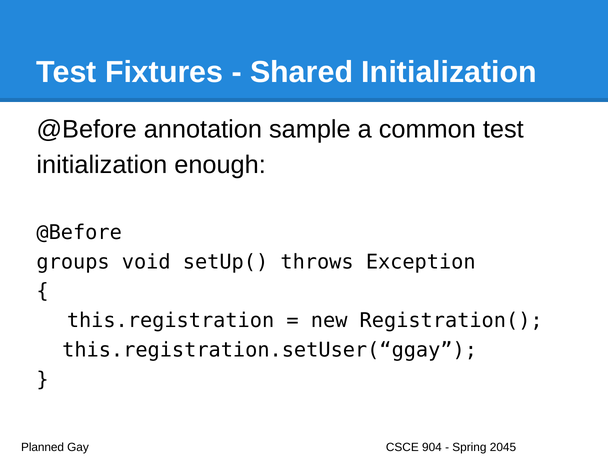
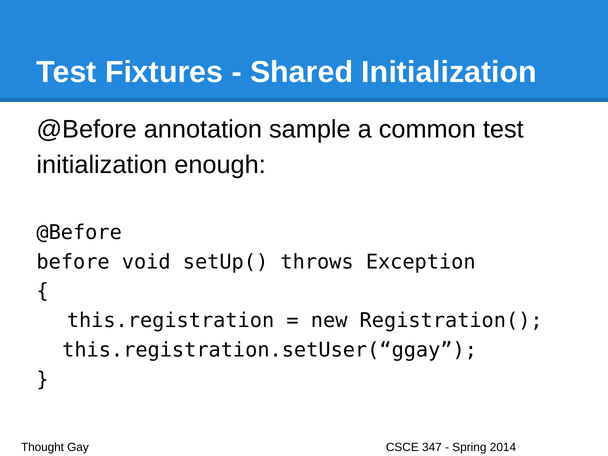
groups: groups -> before (73, 262)
Planned: Planned -> Thought (43, 447)
904: 904 -> 347 (432, 447)
2045: 2045 -> 2014 (503, 447)
